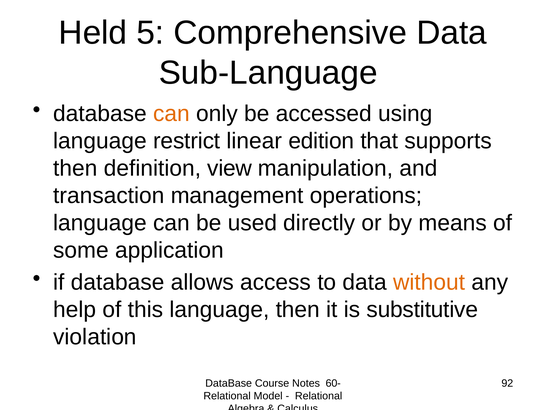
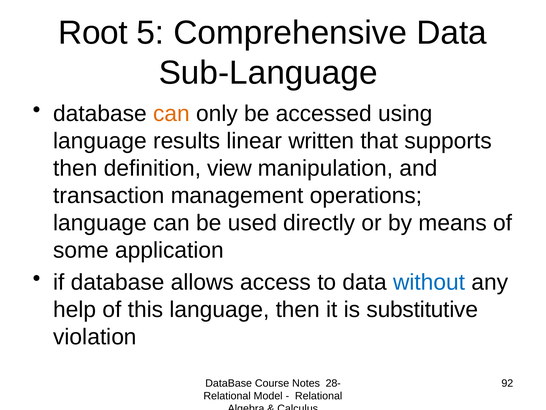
Held: Held -> Root (93, 33)
restrict: restrict -> results (187, 141)
edition: edition -> written (321, 141)
without colour: orange -> blue (429, 282)
60-: 60- -> 28- (333, 383)
